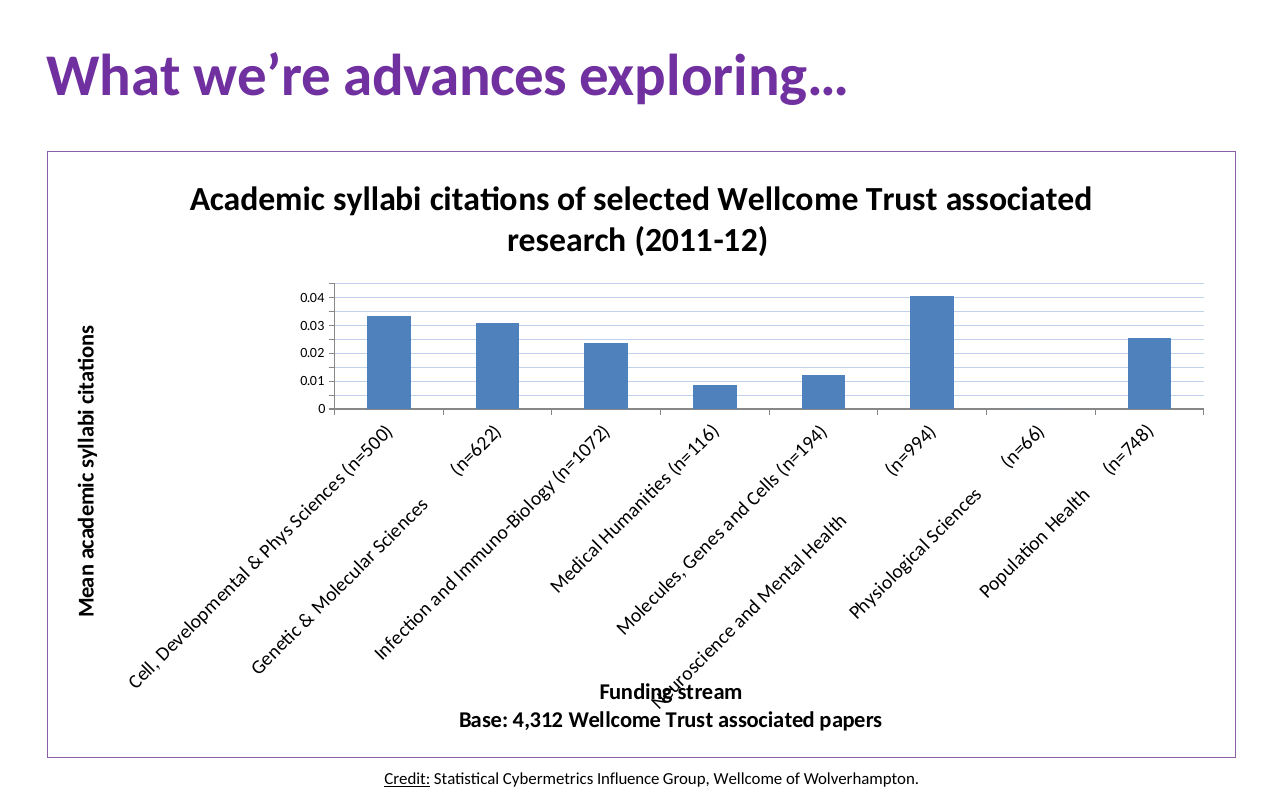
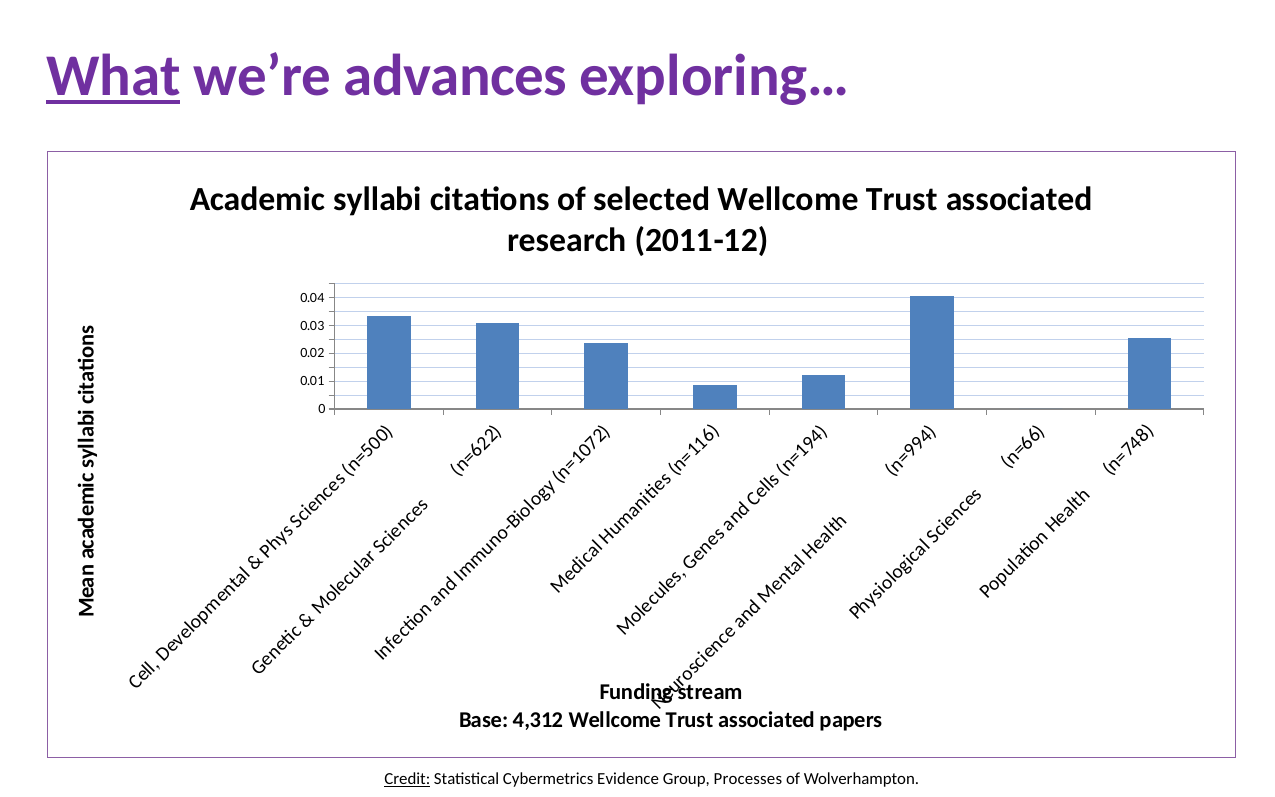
What underline: none -> present (113, 76)
Influence: Influence -> Evidence (628, 779)
Group Wellcome: Wellcome -> Processes (748, 779)
